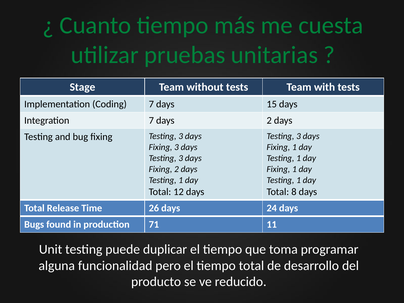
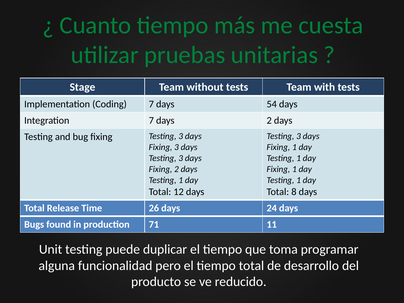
15: 15 -> 54 (272, 104)
